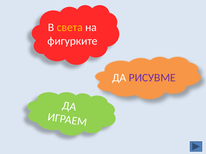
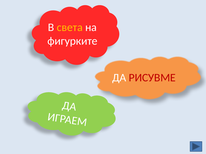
РИСУВМЕ colour: purple -> red (152, 78)
